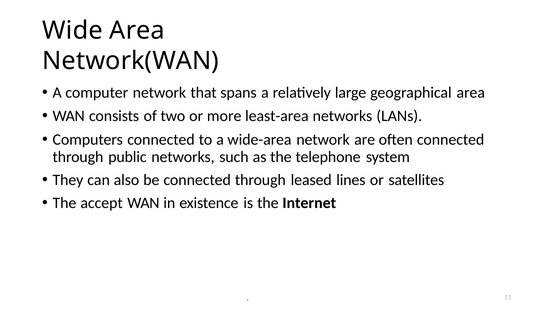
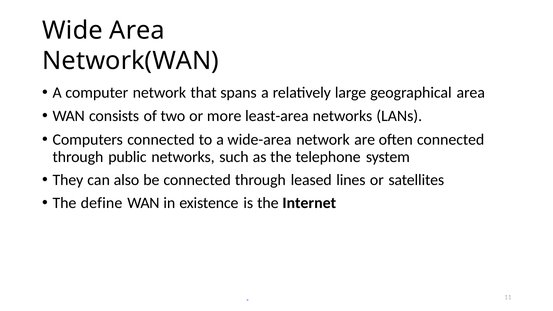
accept: accept -> define (102, 203)
